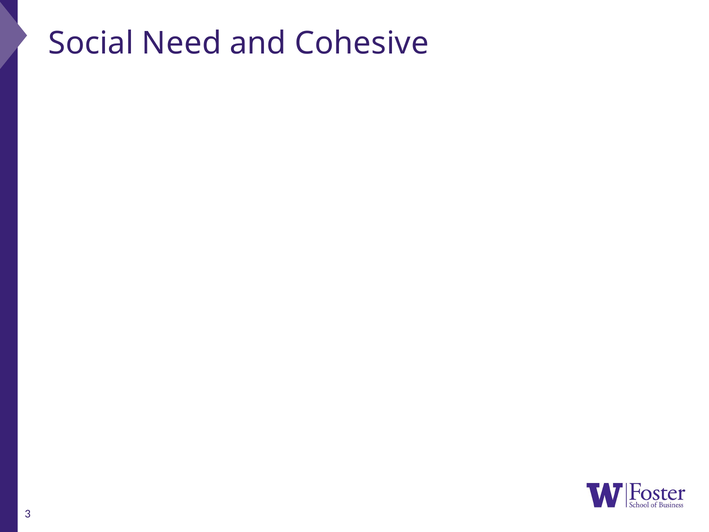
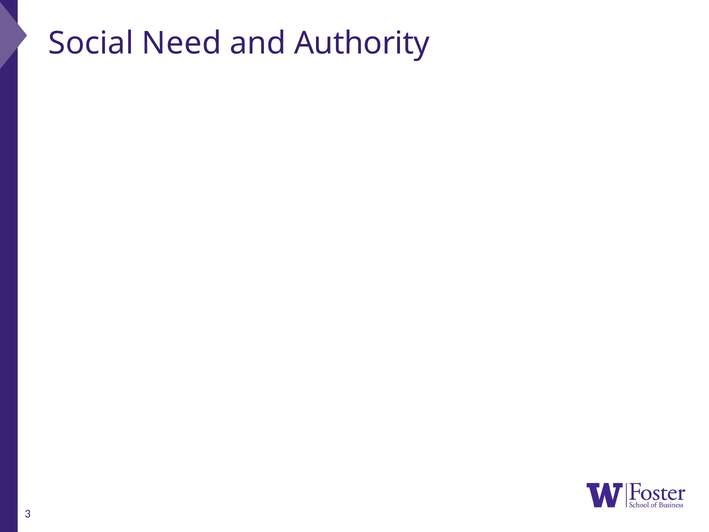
and Cohesive: Cohesive -> Authority (362, 44)
